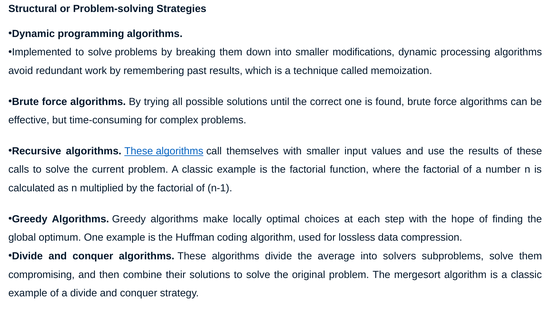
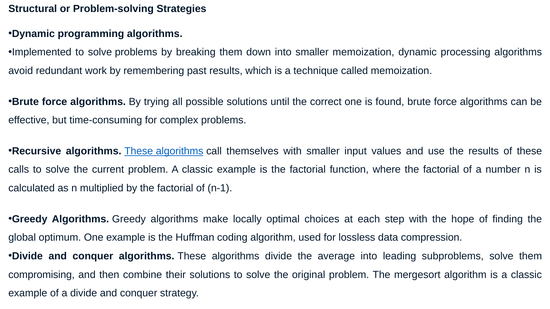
smaller modifications: modifications -> memoization (363, 52)
solvers: solvers -> leading (400, 256)
